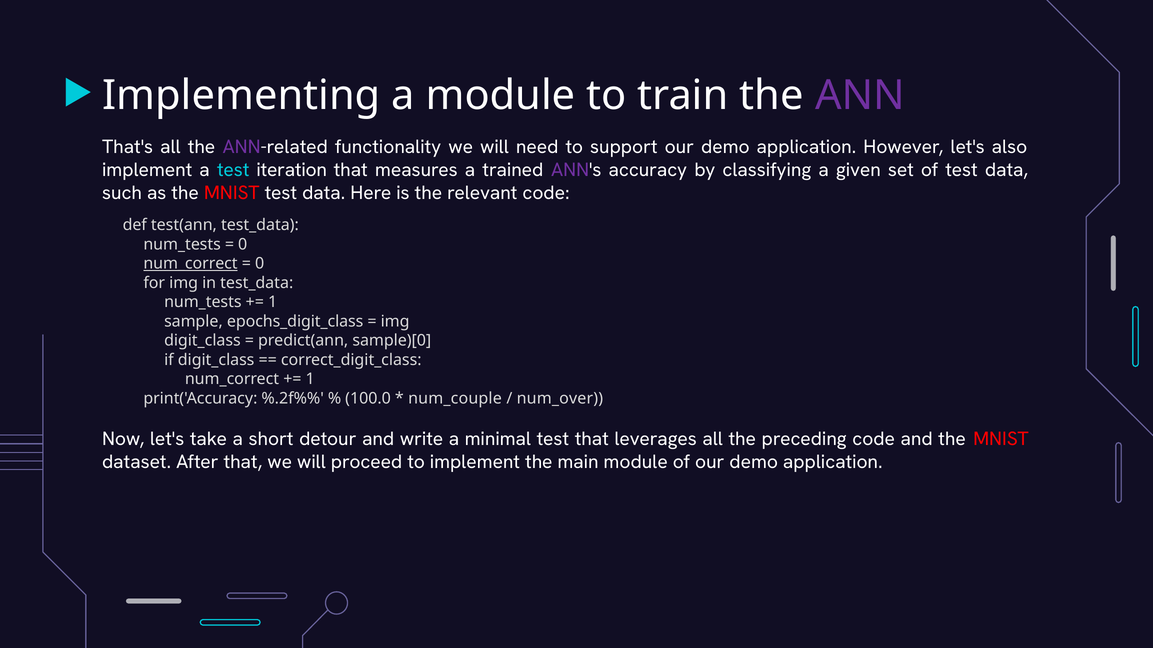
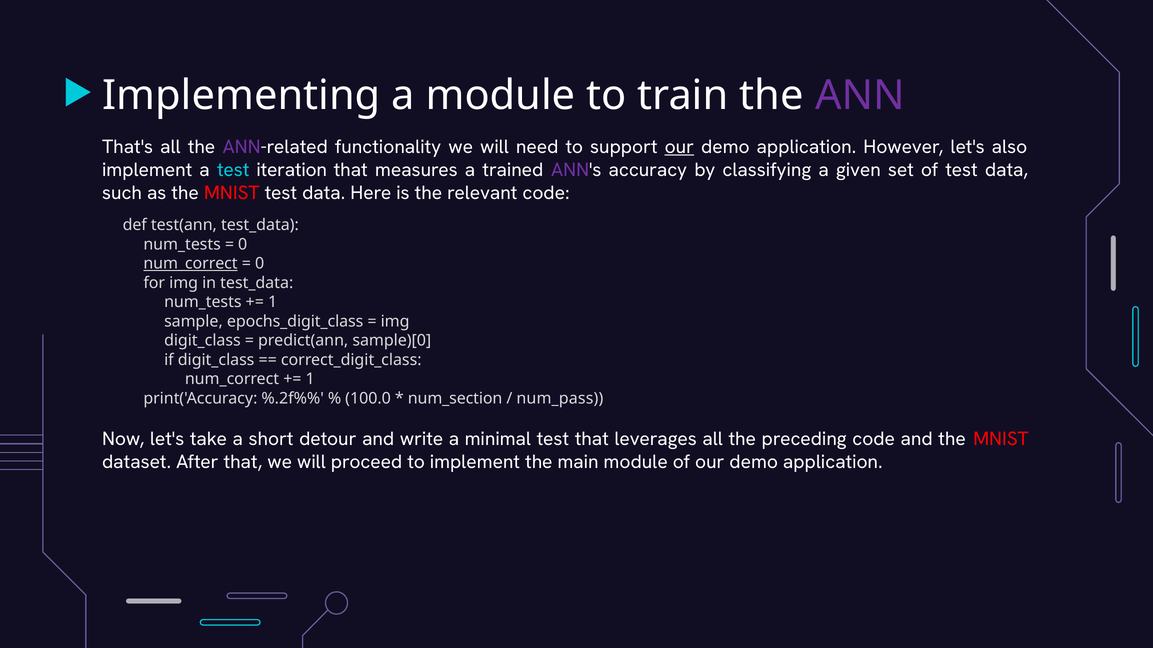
our underline: none -> present (679, 147)
num_couple: num_couple -> num_section (455, 399)
num_over: num_over -> num_pass (560, 399)
